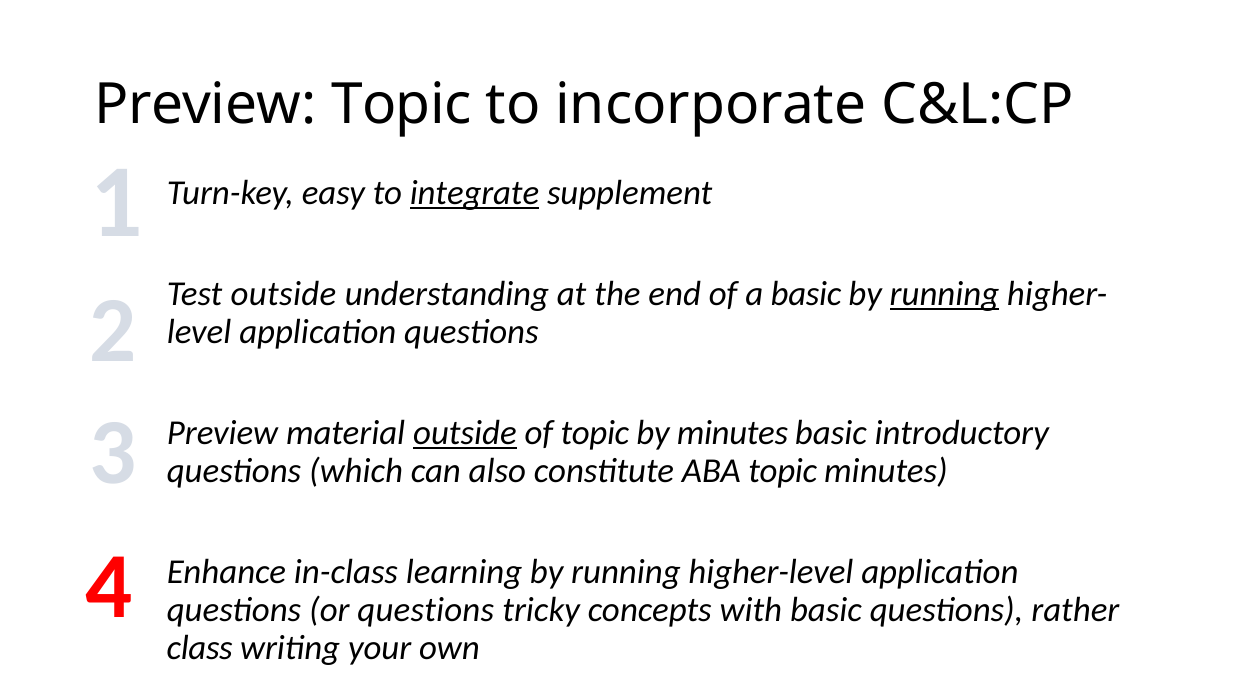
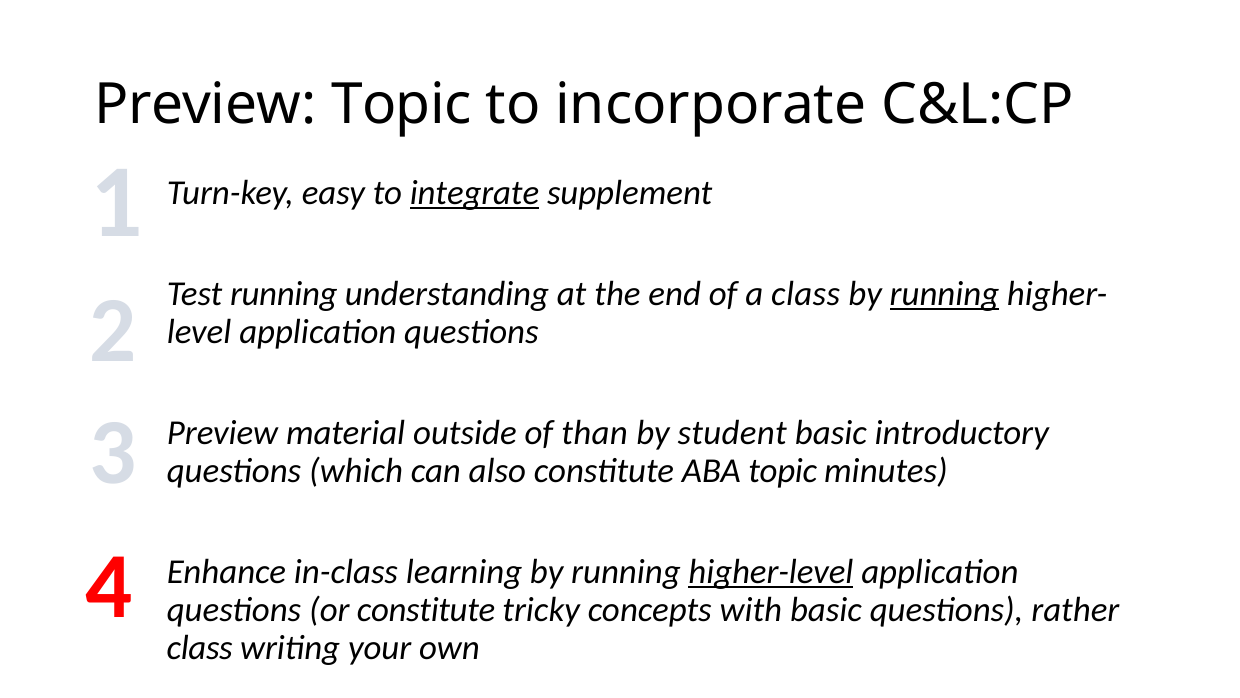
Test outside: outside -> running (284, 294)
a basic: basic -> class (806, 294)
outside underline: present -> none (465, 433)
of topic: topic -> than (595, 433)
by minutes: minutes -> student (732, 433)
higher-level underline: none -> present (771, 572)
or questions: questions -> constitute (426, 609)
